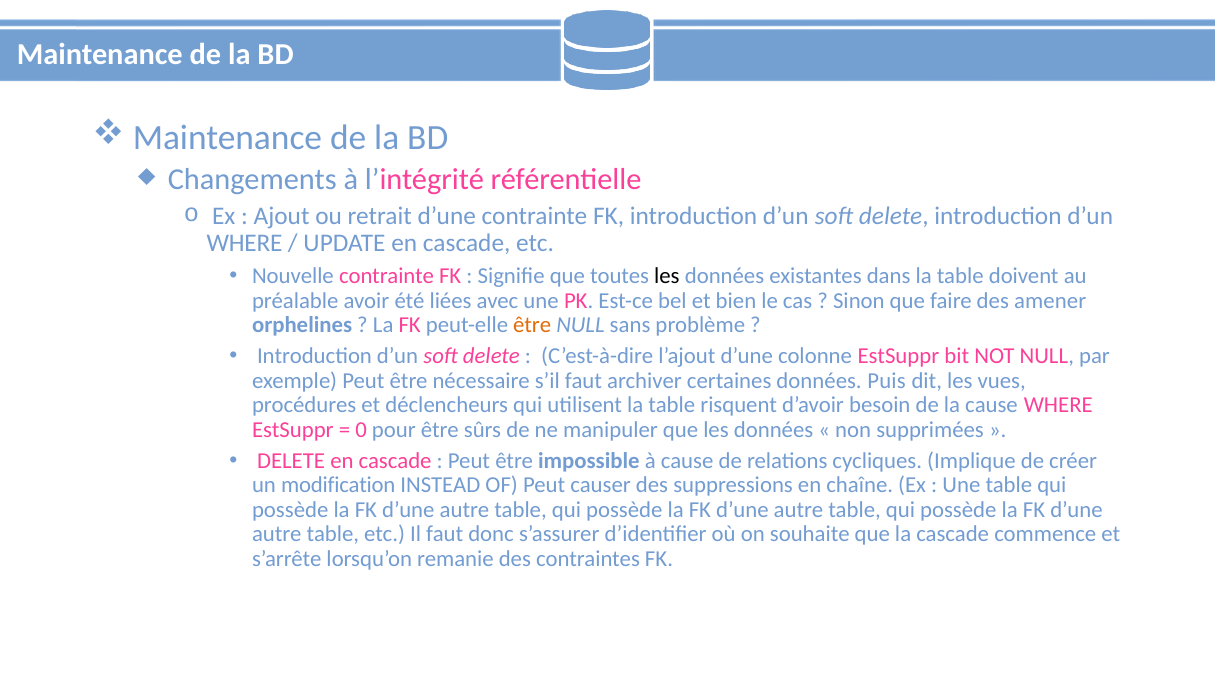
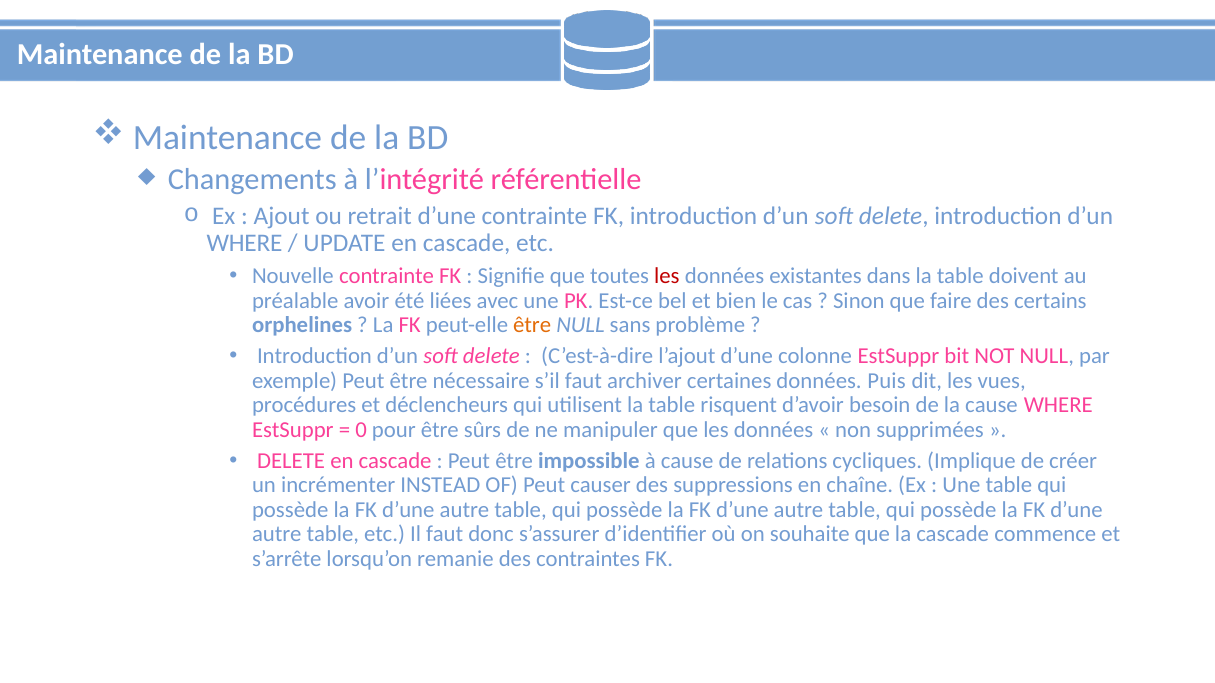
les colour: black -> red (667, 276)
amener: amener -> certains (1050, 301)
modification: modification -> incrémenter (338, 486)
